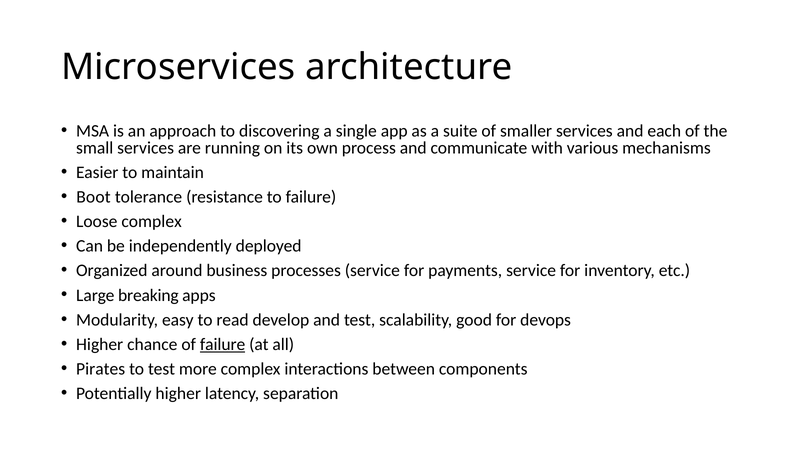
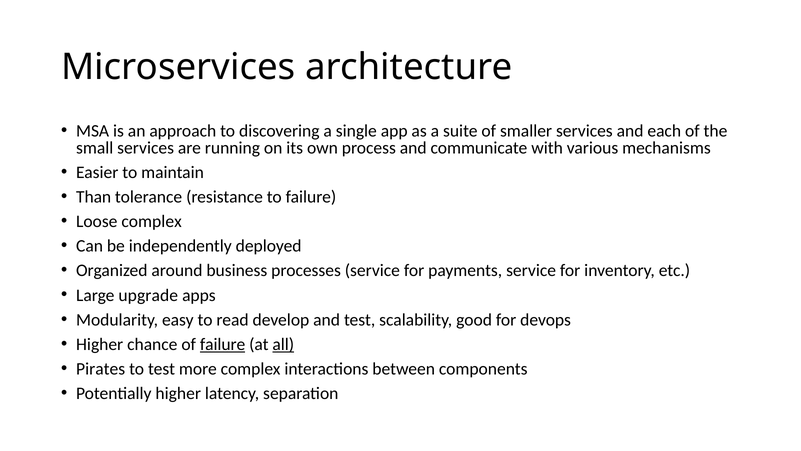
Boot: Boot -> Than (94, 197)
breaking: breaking -> upgrade (148, 295)
all underline: none -> present (283, 344)
